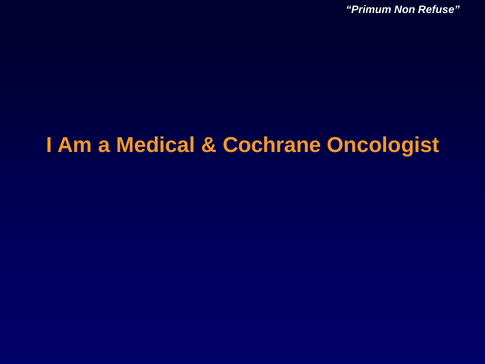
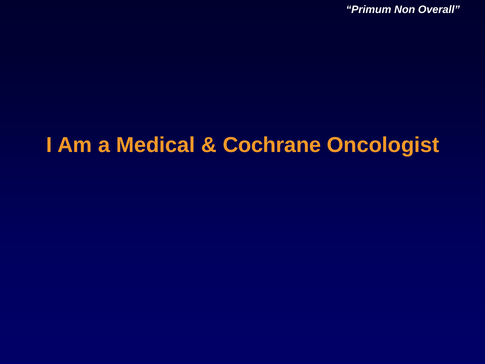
Refuse: Refuse -> Overall (439, 10)
